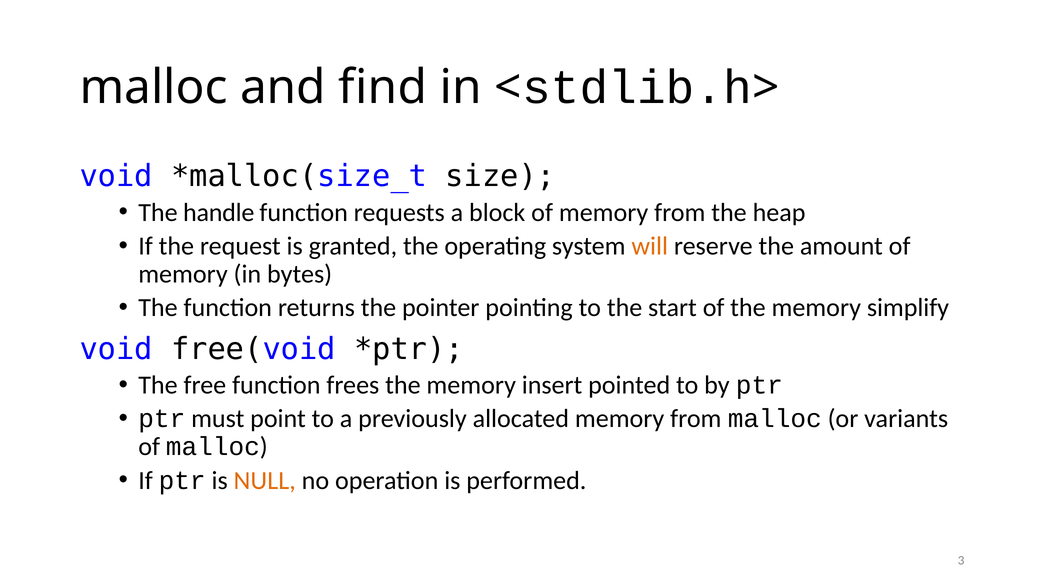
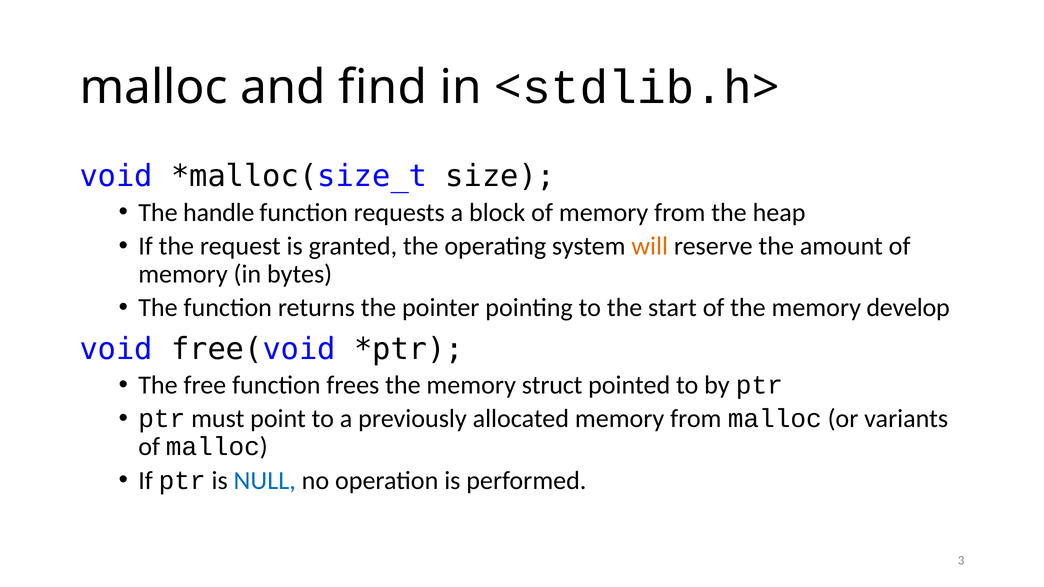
simplify: simplify -> develop (908, 308)
insert: insert -> struct (552, 385)
NULL colour: orange -> blue (265, 481)
